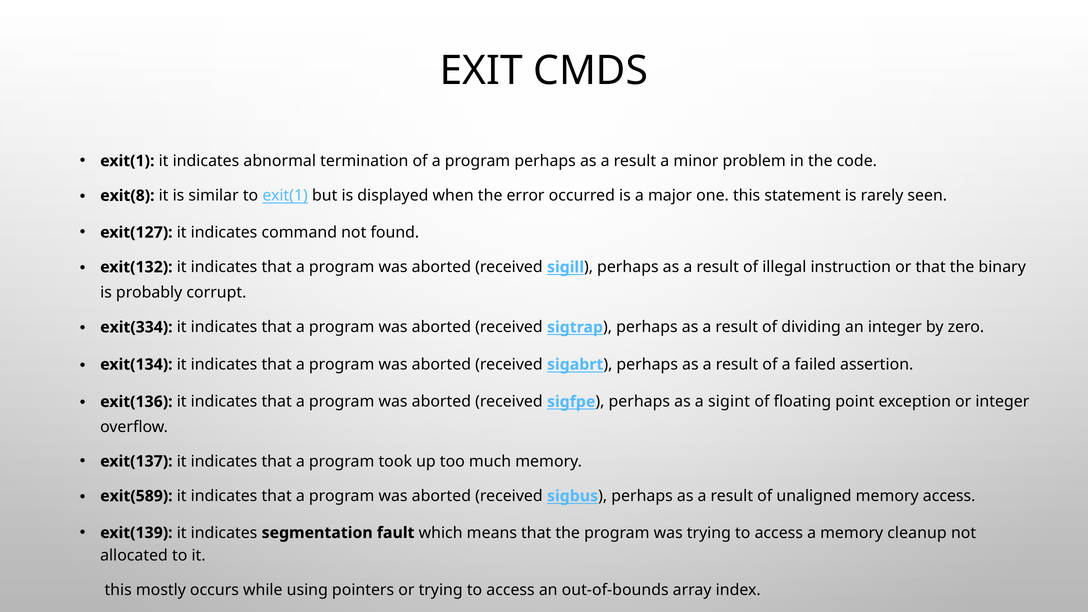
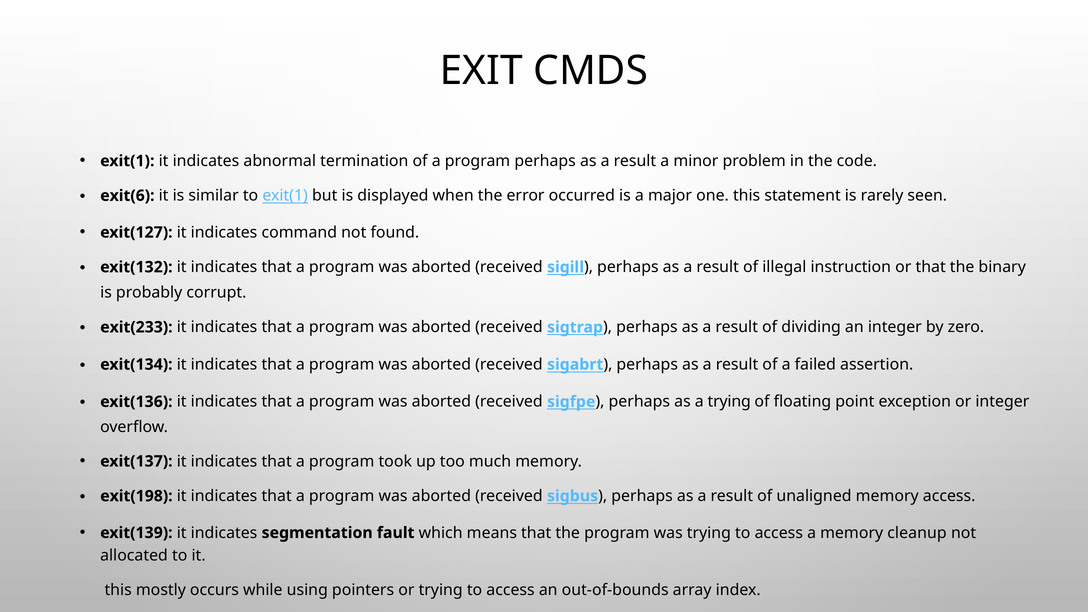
exit(8: exit(8 -> exit(6 (127, 196)
exit(334: exit(334 -> exit(233 (136, 327)
a sigint: sigint -> trying (729, 402)
exit(589: exit(589 -> exit(198 (136, 496)
